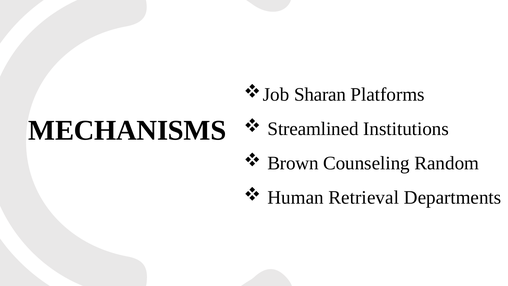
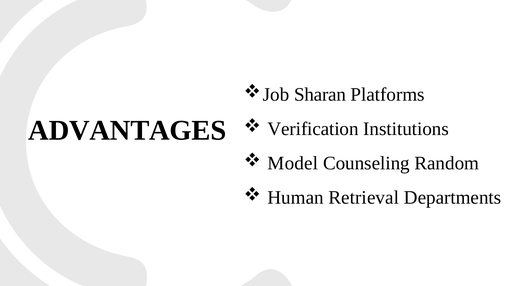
MECHANISMS: MECHANISMS -> ADVANTAGES (127, 130)
Streamlined: Streamlined -> Verification (313, 129)
Brown: Brown -> Model (293, 163)
